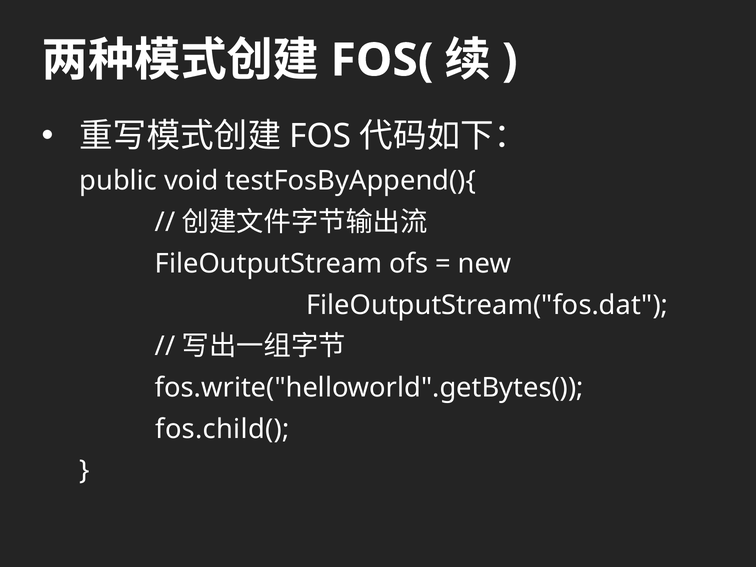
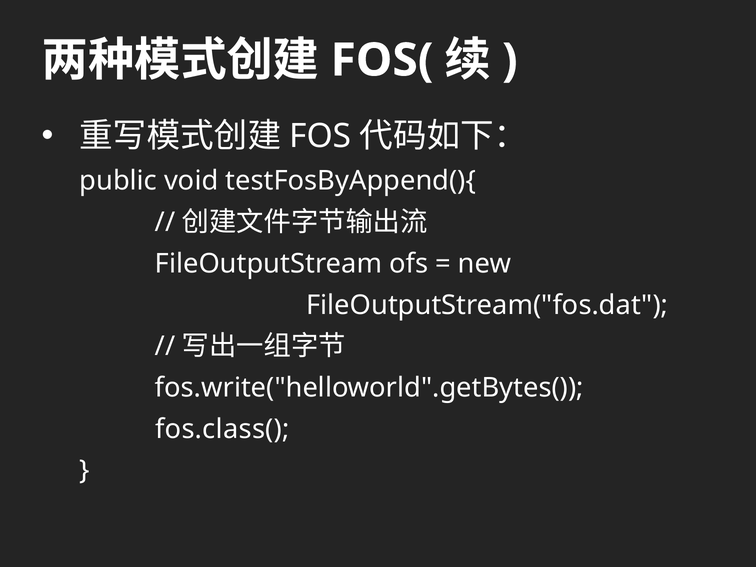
fos.child(: fos.child( -> fos.class( (222, 429)
